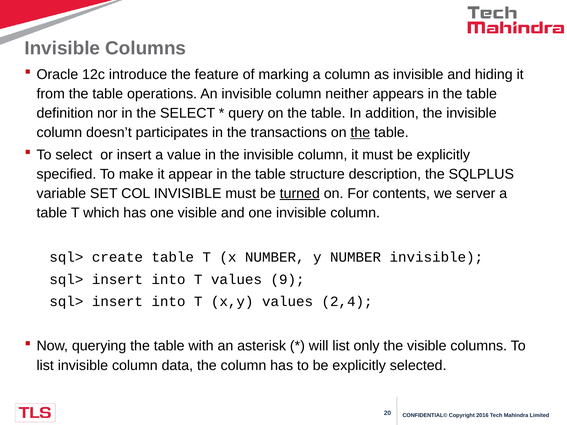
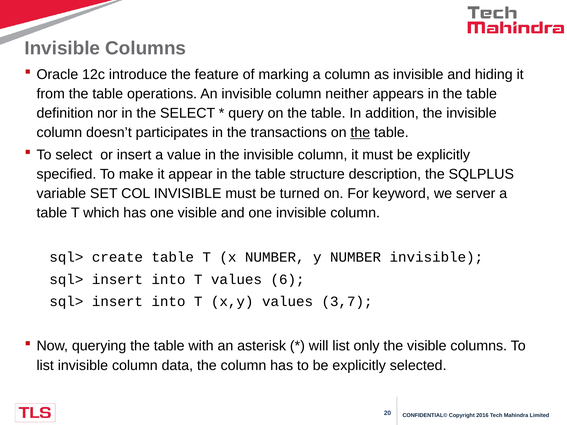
turned underline: present -> none (300, 194)
contents: contents -> keyword (401, 194)
9: 9 -> 6 (288, 280)
2,4: 2,4 -> 3,7 (347, 302)
